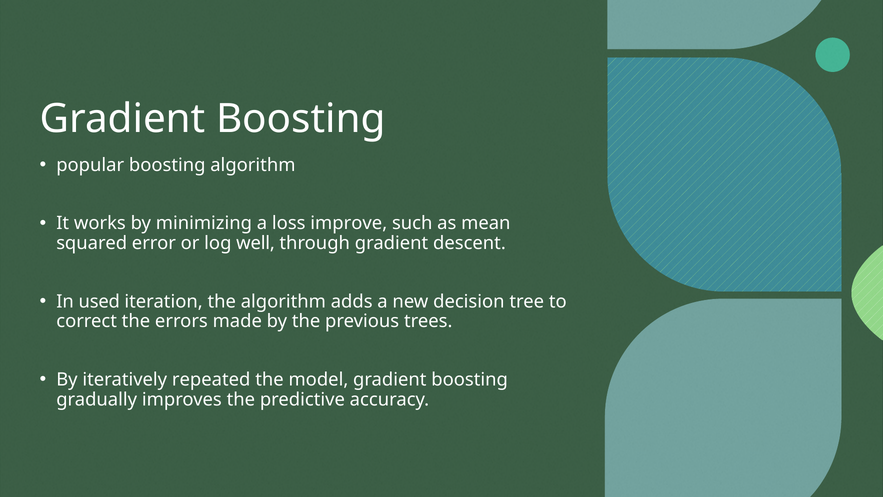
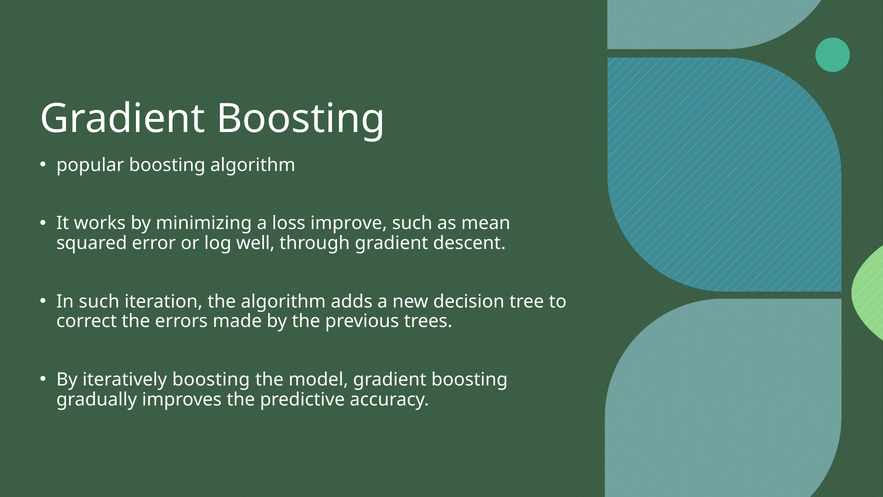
In used: used -> such (99, 301)
iteratively repeated: repeated -> boosting (211, 379)
